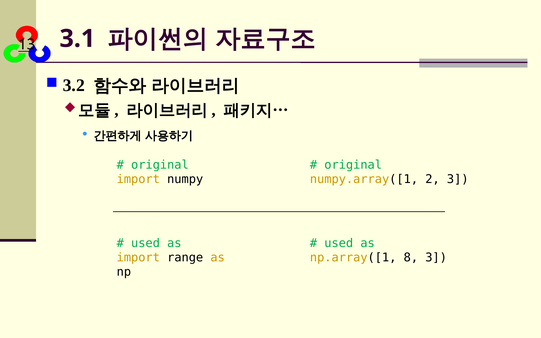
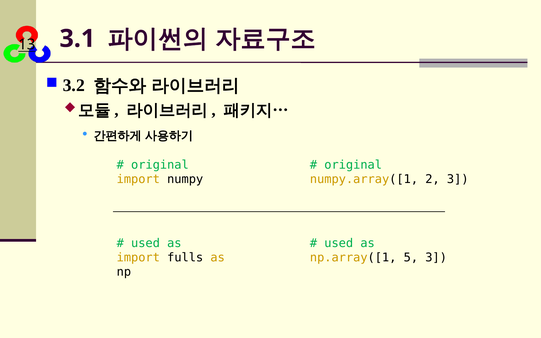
range: range -> fulls (185, 258)
8: 8 -> 5 (411, 258)
